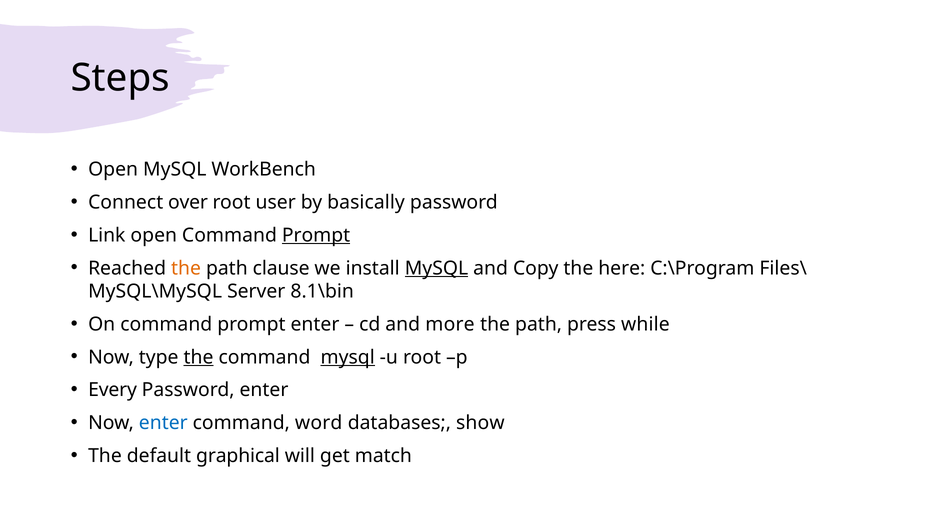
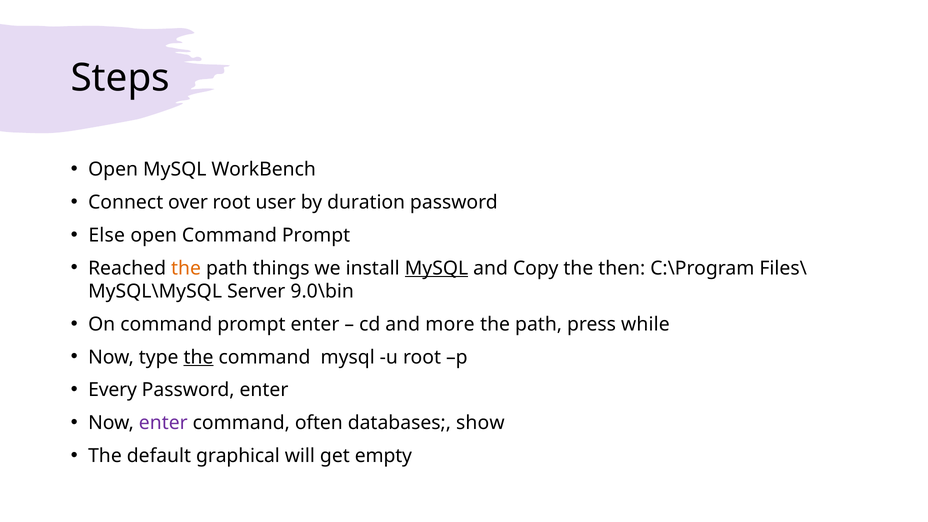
basically: basically -> duration (366, 202)
Link: Link -> Else (107, 235)
Prompt underline: present -> none (316, 235)
clause: clause -> things (281, 268)
here: here -> then (622, 268)
8.1\bin: 8.1\bin -> 9.0\bin (322, 291)
mysql underline: present -> none (348, 357)
enter colour: blue -> purple (163, 423)
word: word -> often (319, 423)
match: match -> empty (383, 456)
